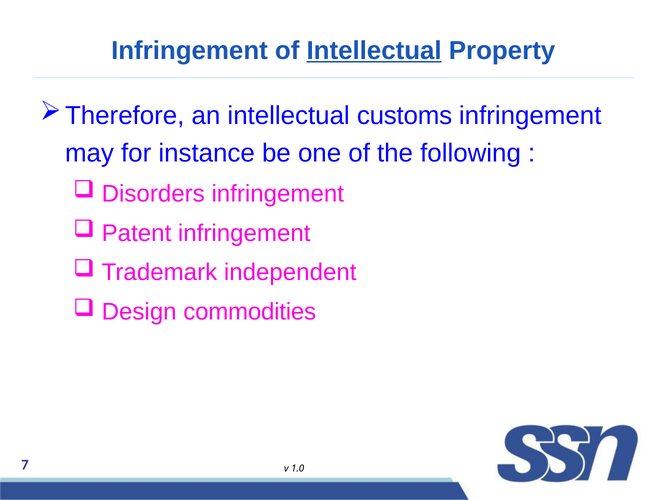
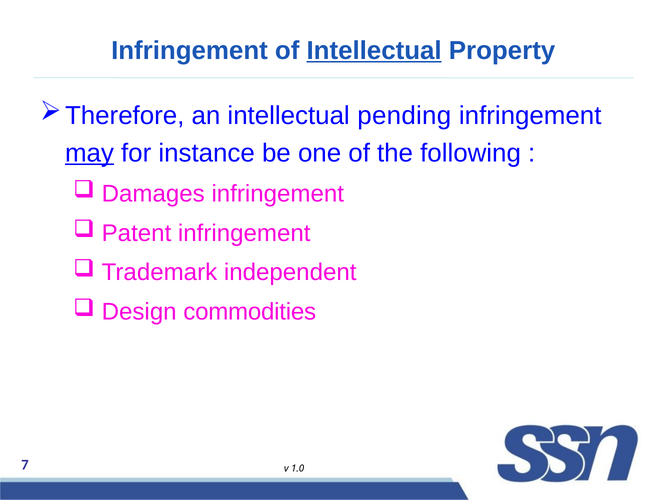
customs: customs -> pending (404, 116)
may underline: none -> present (90, 153)
Disorders: Disorders -> Damages (153, 194)
